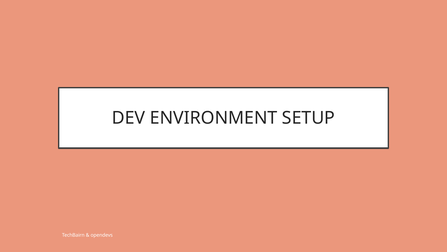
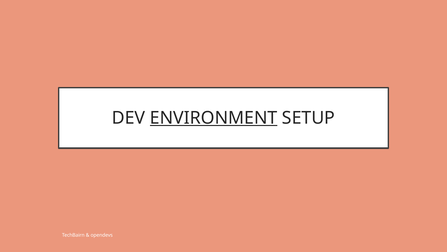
ENVIRONMENT underline: none -> present (214, 118)
